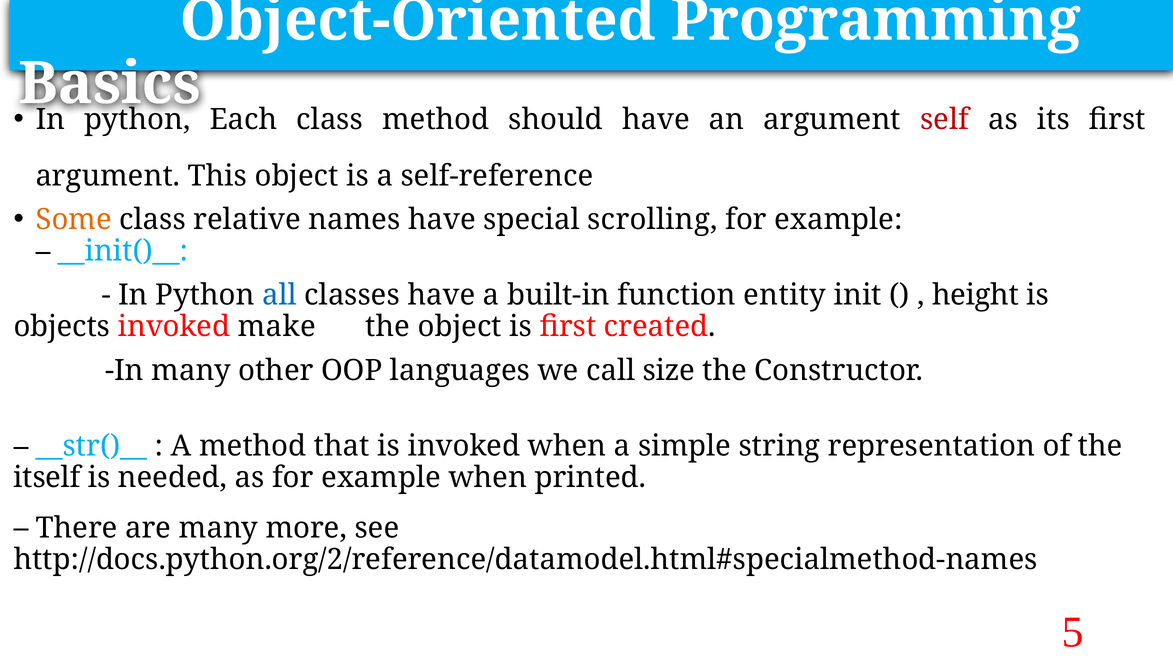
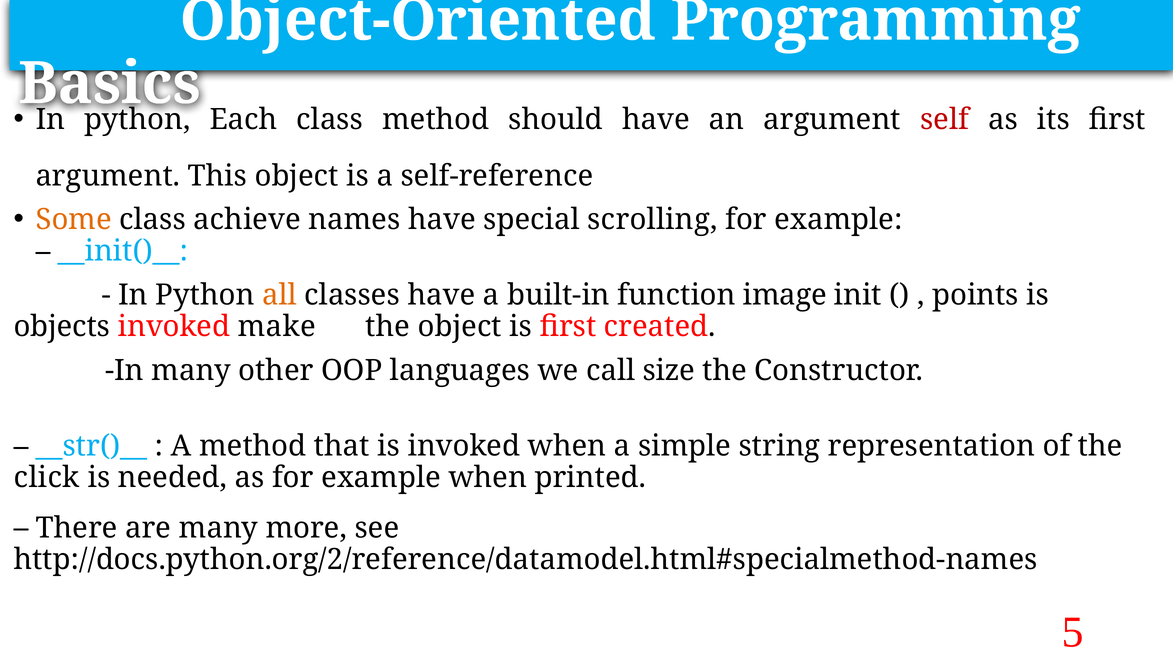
relative: relative -> achieve (247, 219)
all colour: blue -> orange (280, 295)
entity: entity -> image (785, 295)
height: height -> points (975, 295)
itself: itself -> click (47, 478)
